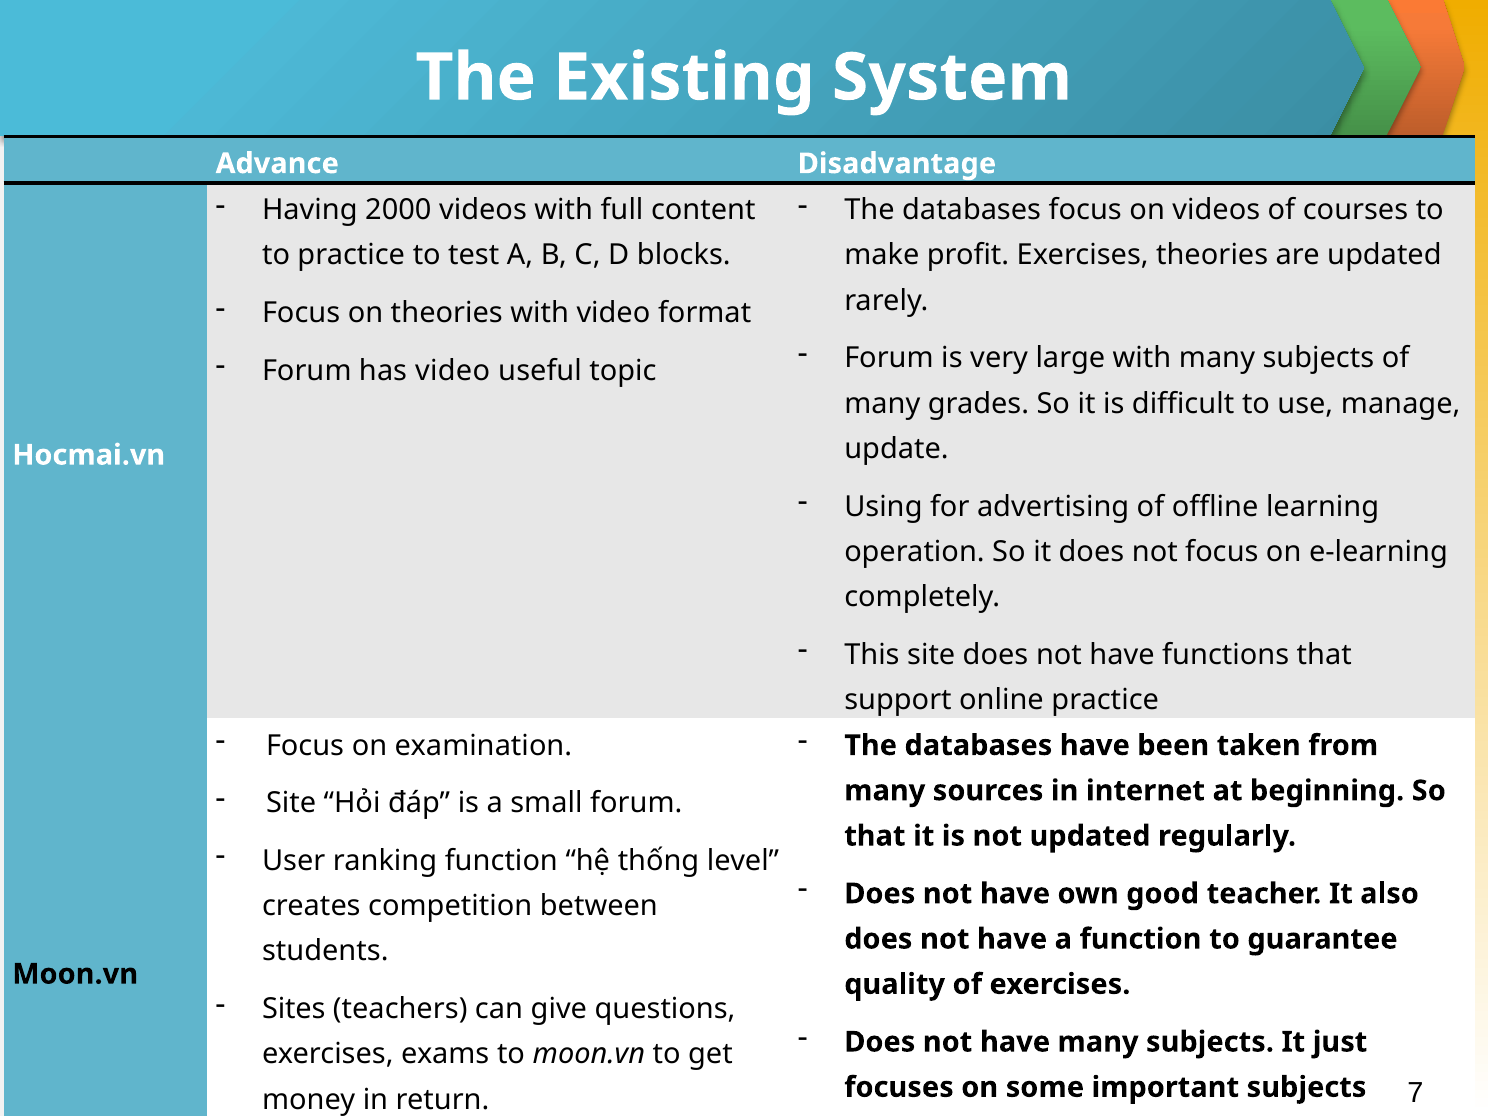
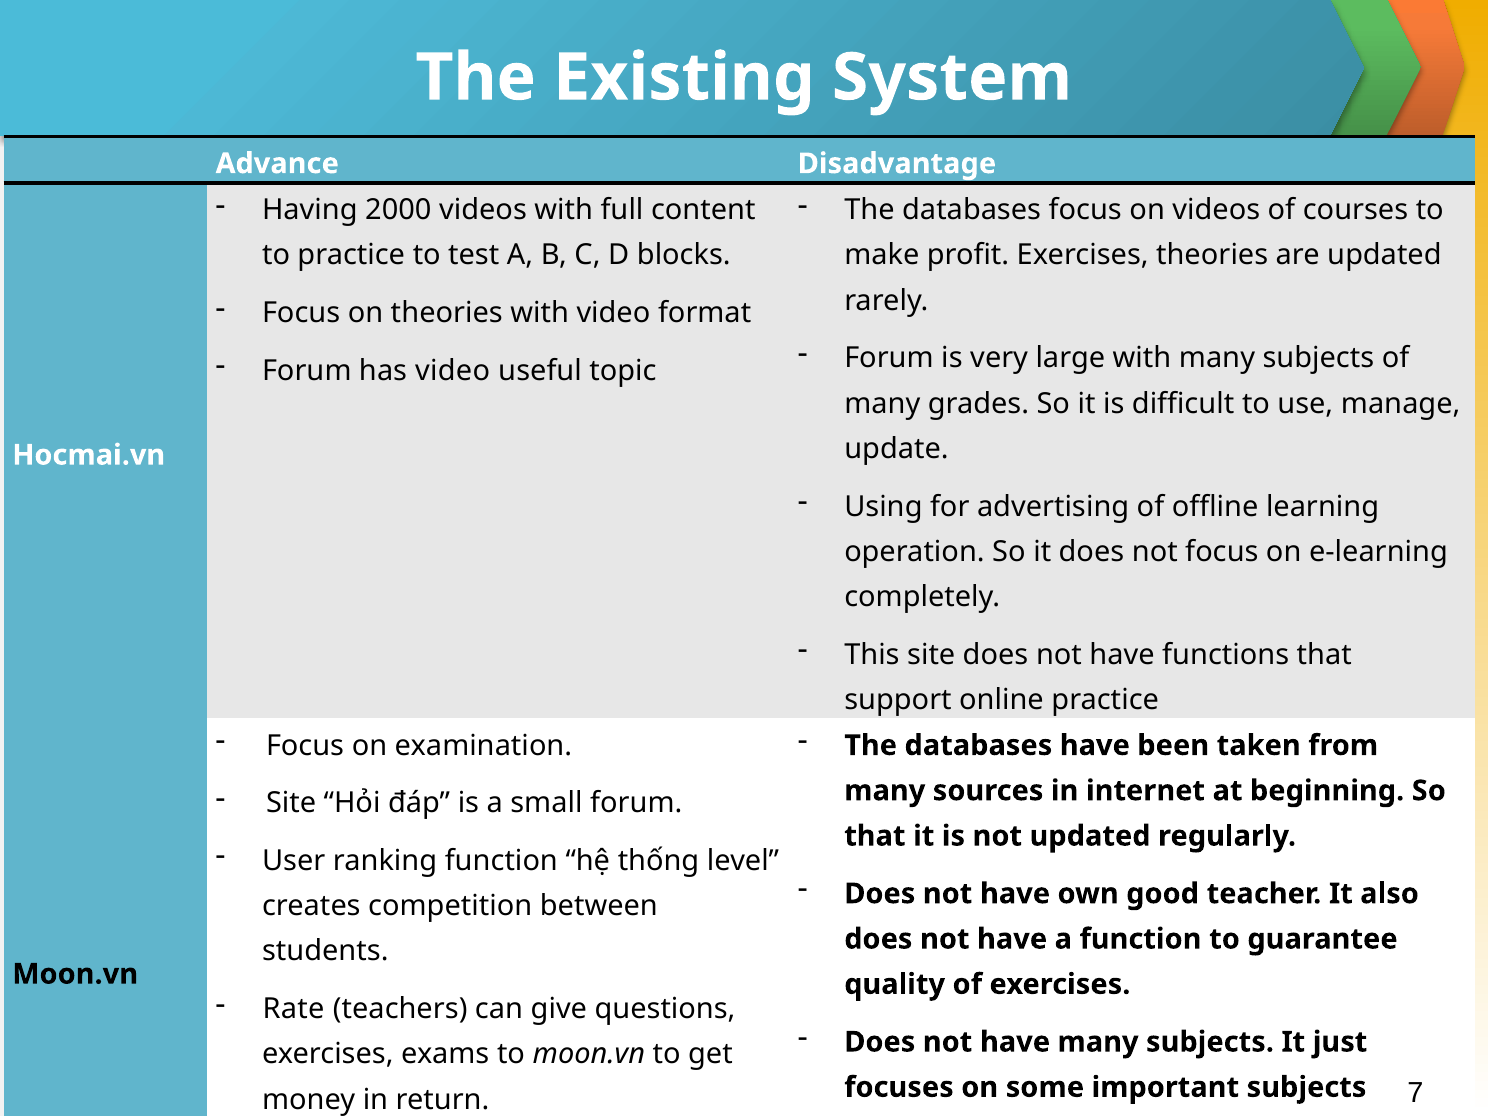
Sites: Sites -> Rate (294, 1009)
